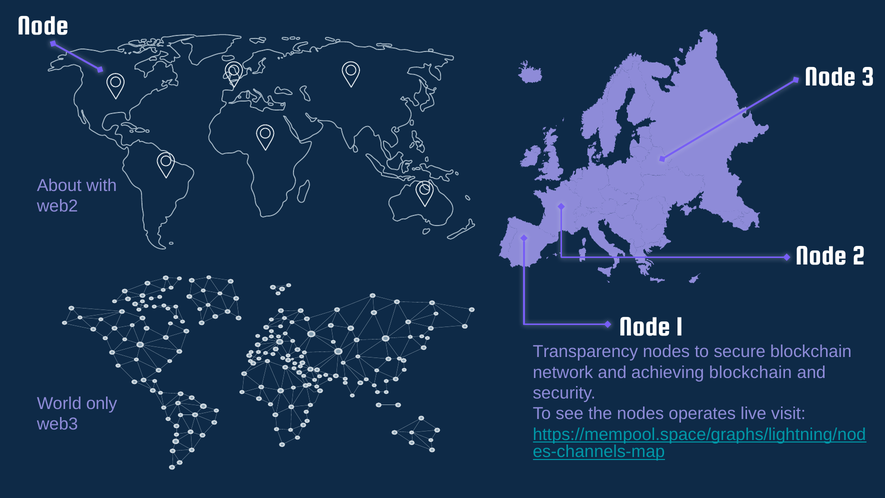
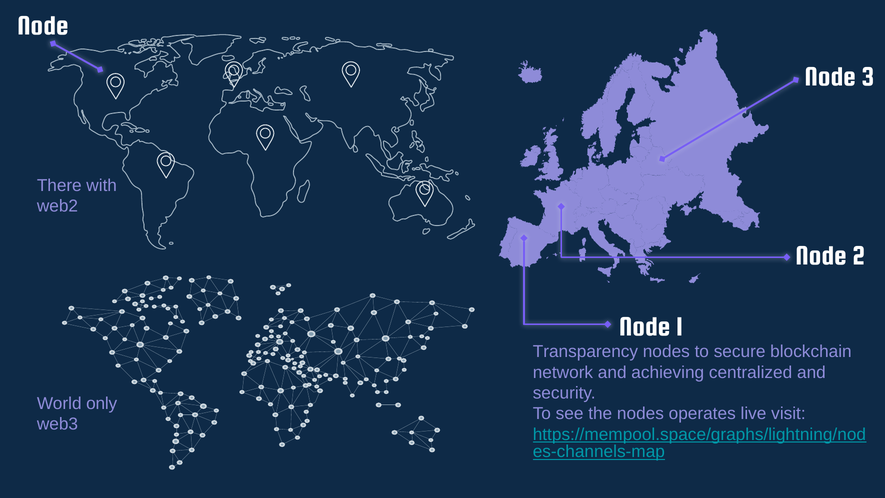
About: About -> There (59, 186)
achieving blockchain: blockchain -> centralized (751, 372)
